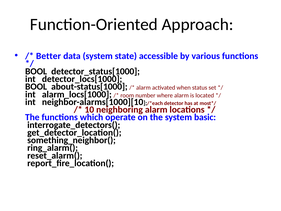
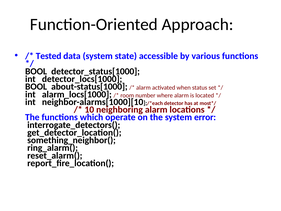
Better: Better -> Tested (49, 56)
basic: basic -> error (205, 117)
